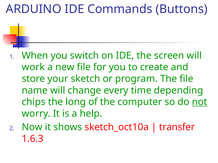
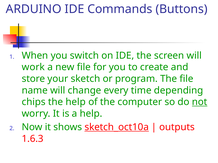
the long: long -> help (76, 102)
sketch_oct10a underline: none -> present (117, 127)
transfer: transfer -> outputs (177, 127)
